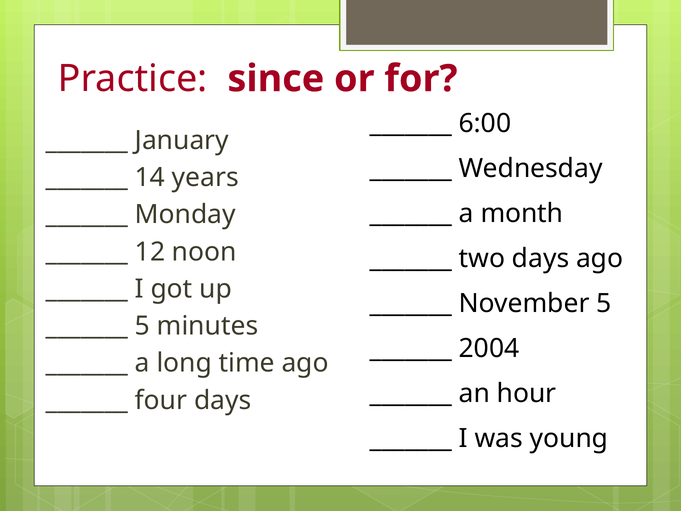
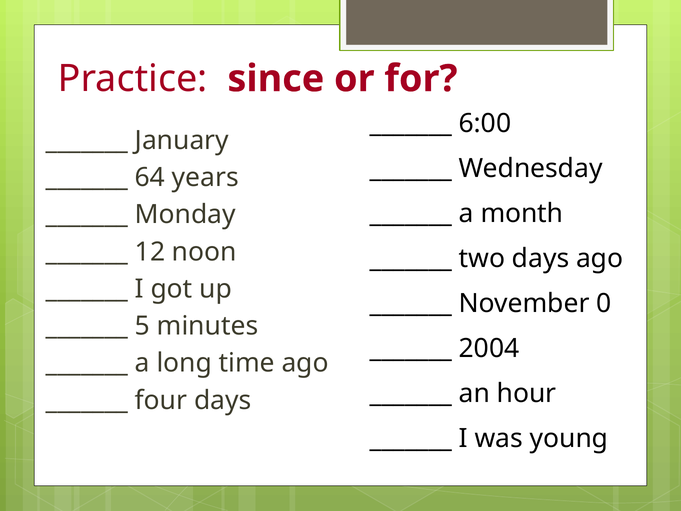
14: 14 -> 64 (150, 177)
November 5: 5 -> 0 (604, 303)
